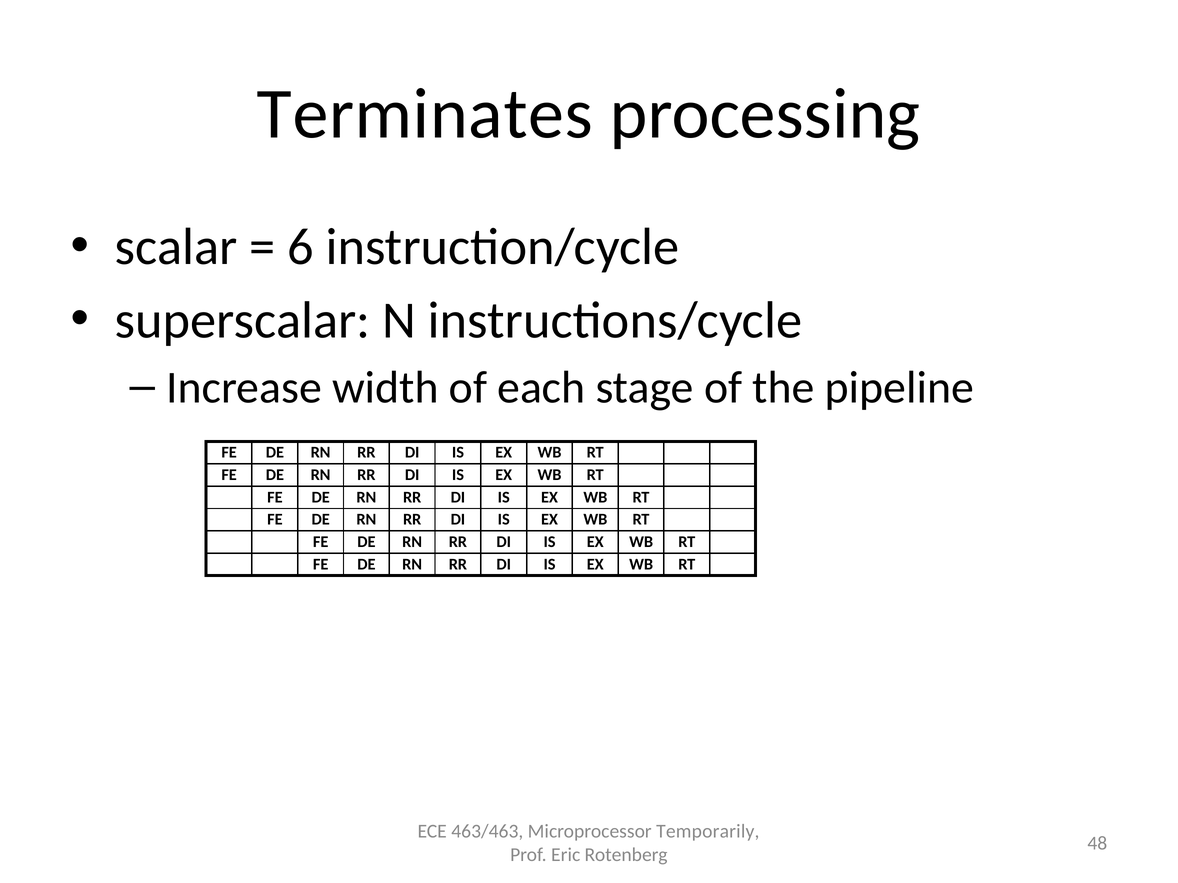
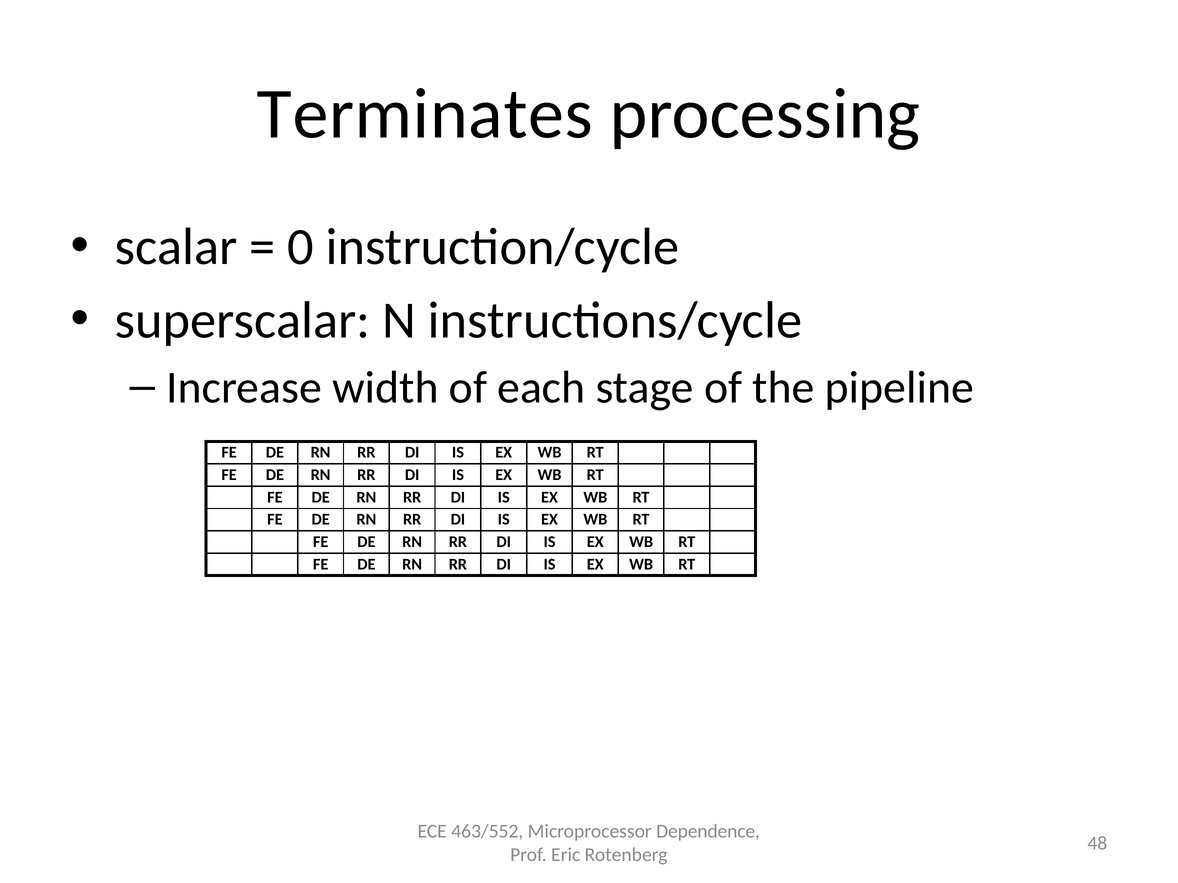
6: 6 -> 0 (300, 247)
463/463: 463/463 -> 463/552 (487, 832)
Temporarily: Temporarily -> Dependence (708, 832)
